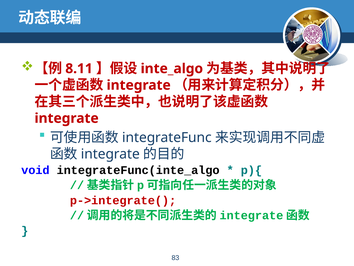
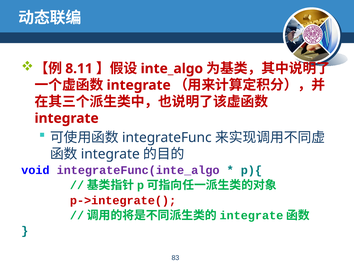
integrateFunc(inte_algo colour: black -> purple (138, 170)
